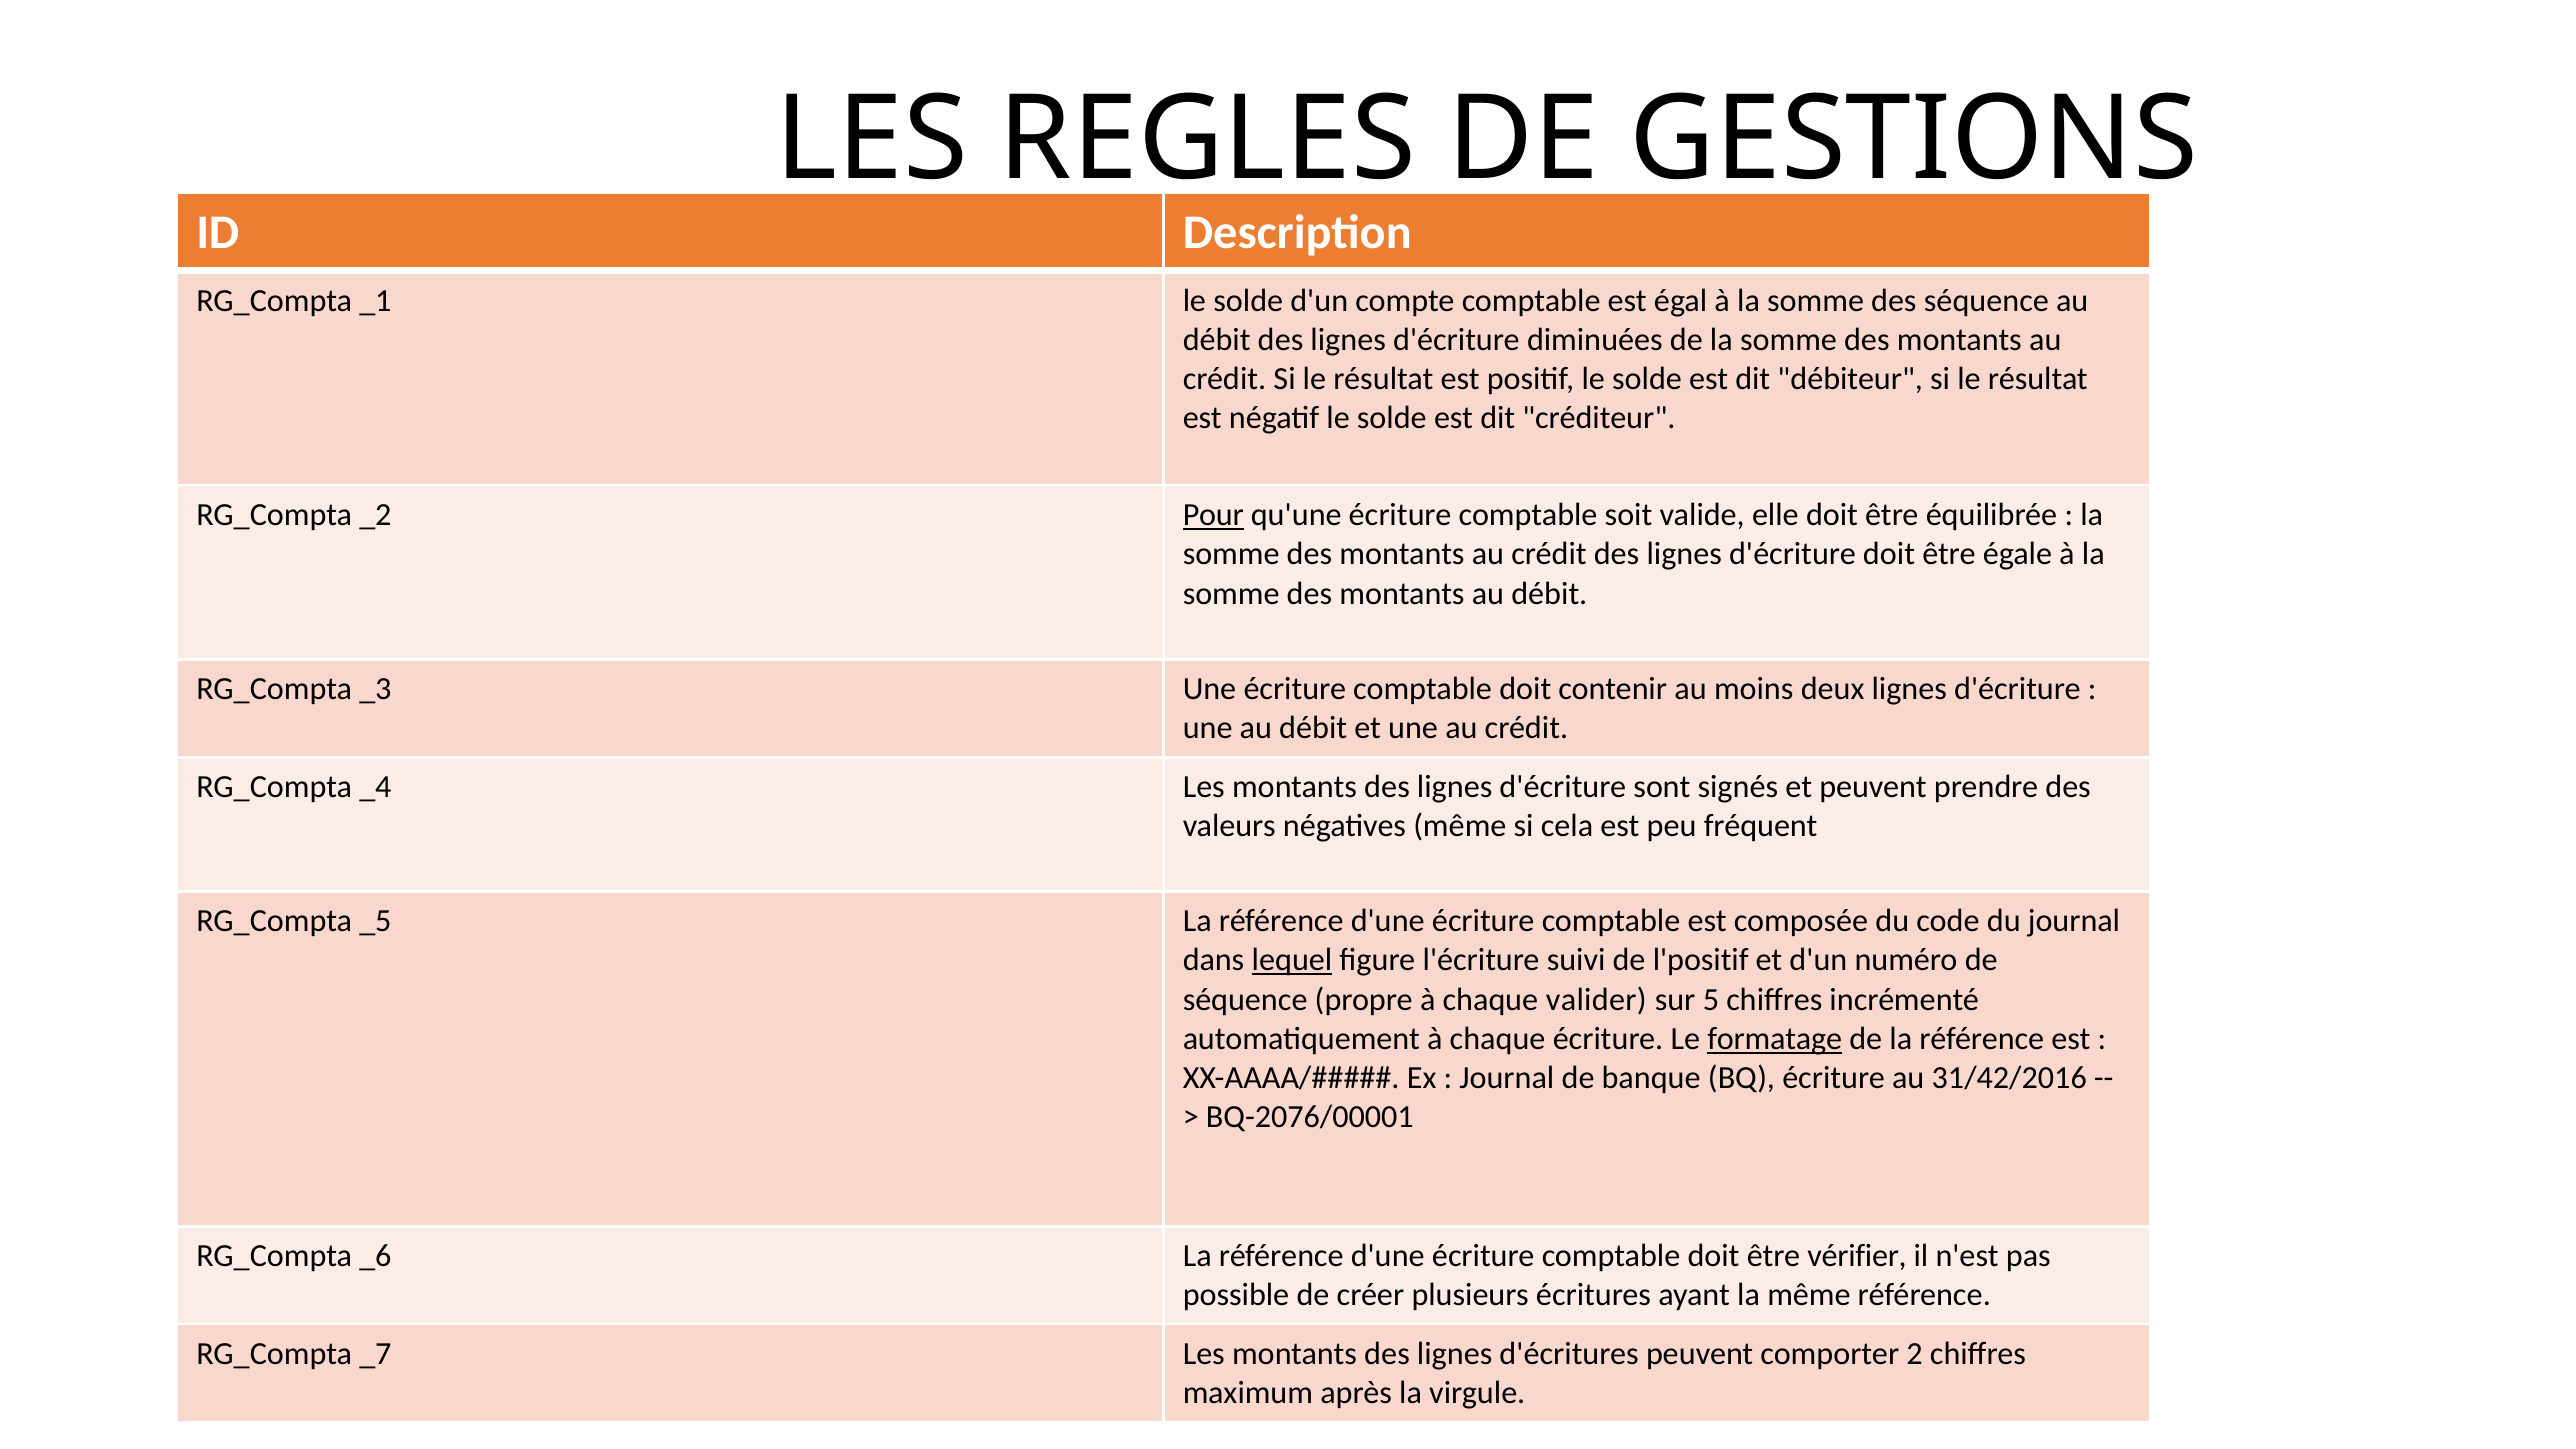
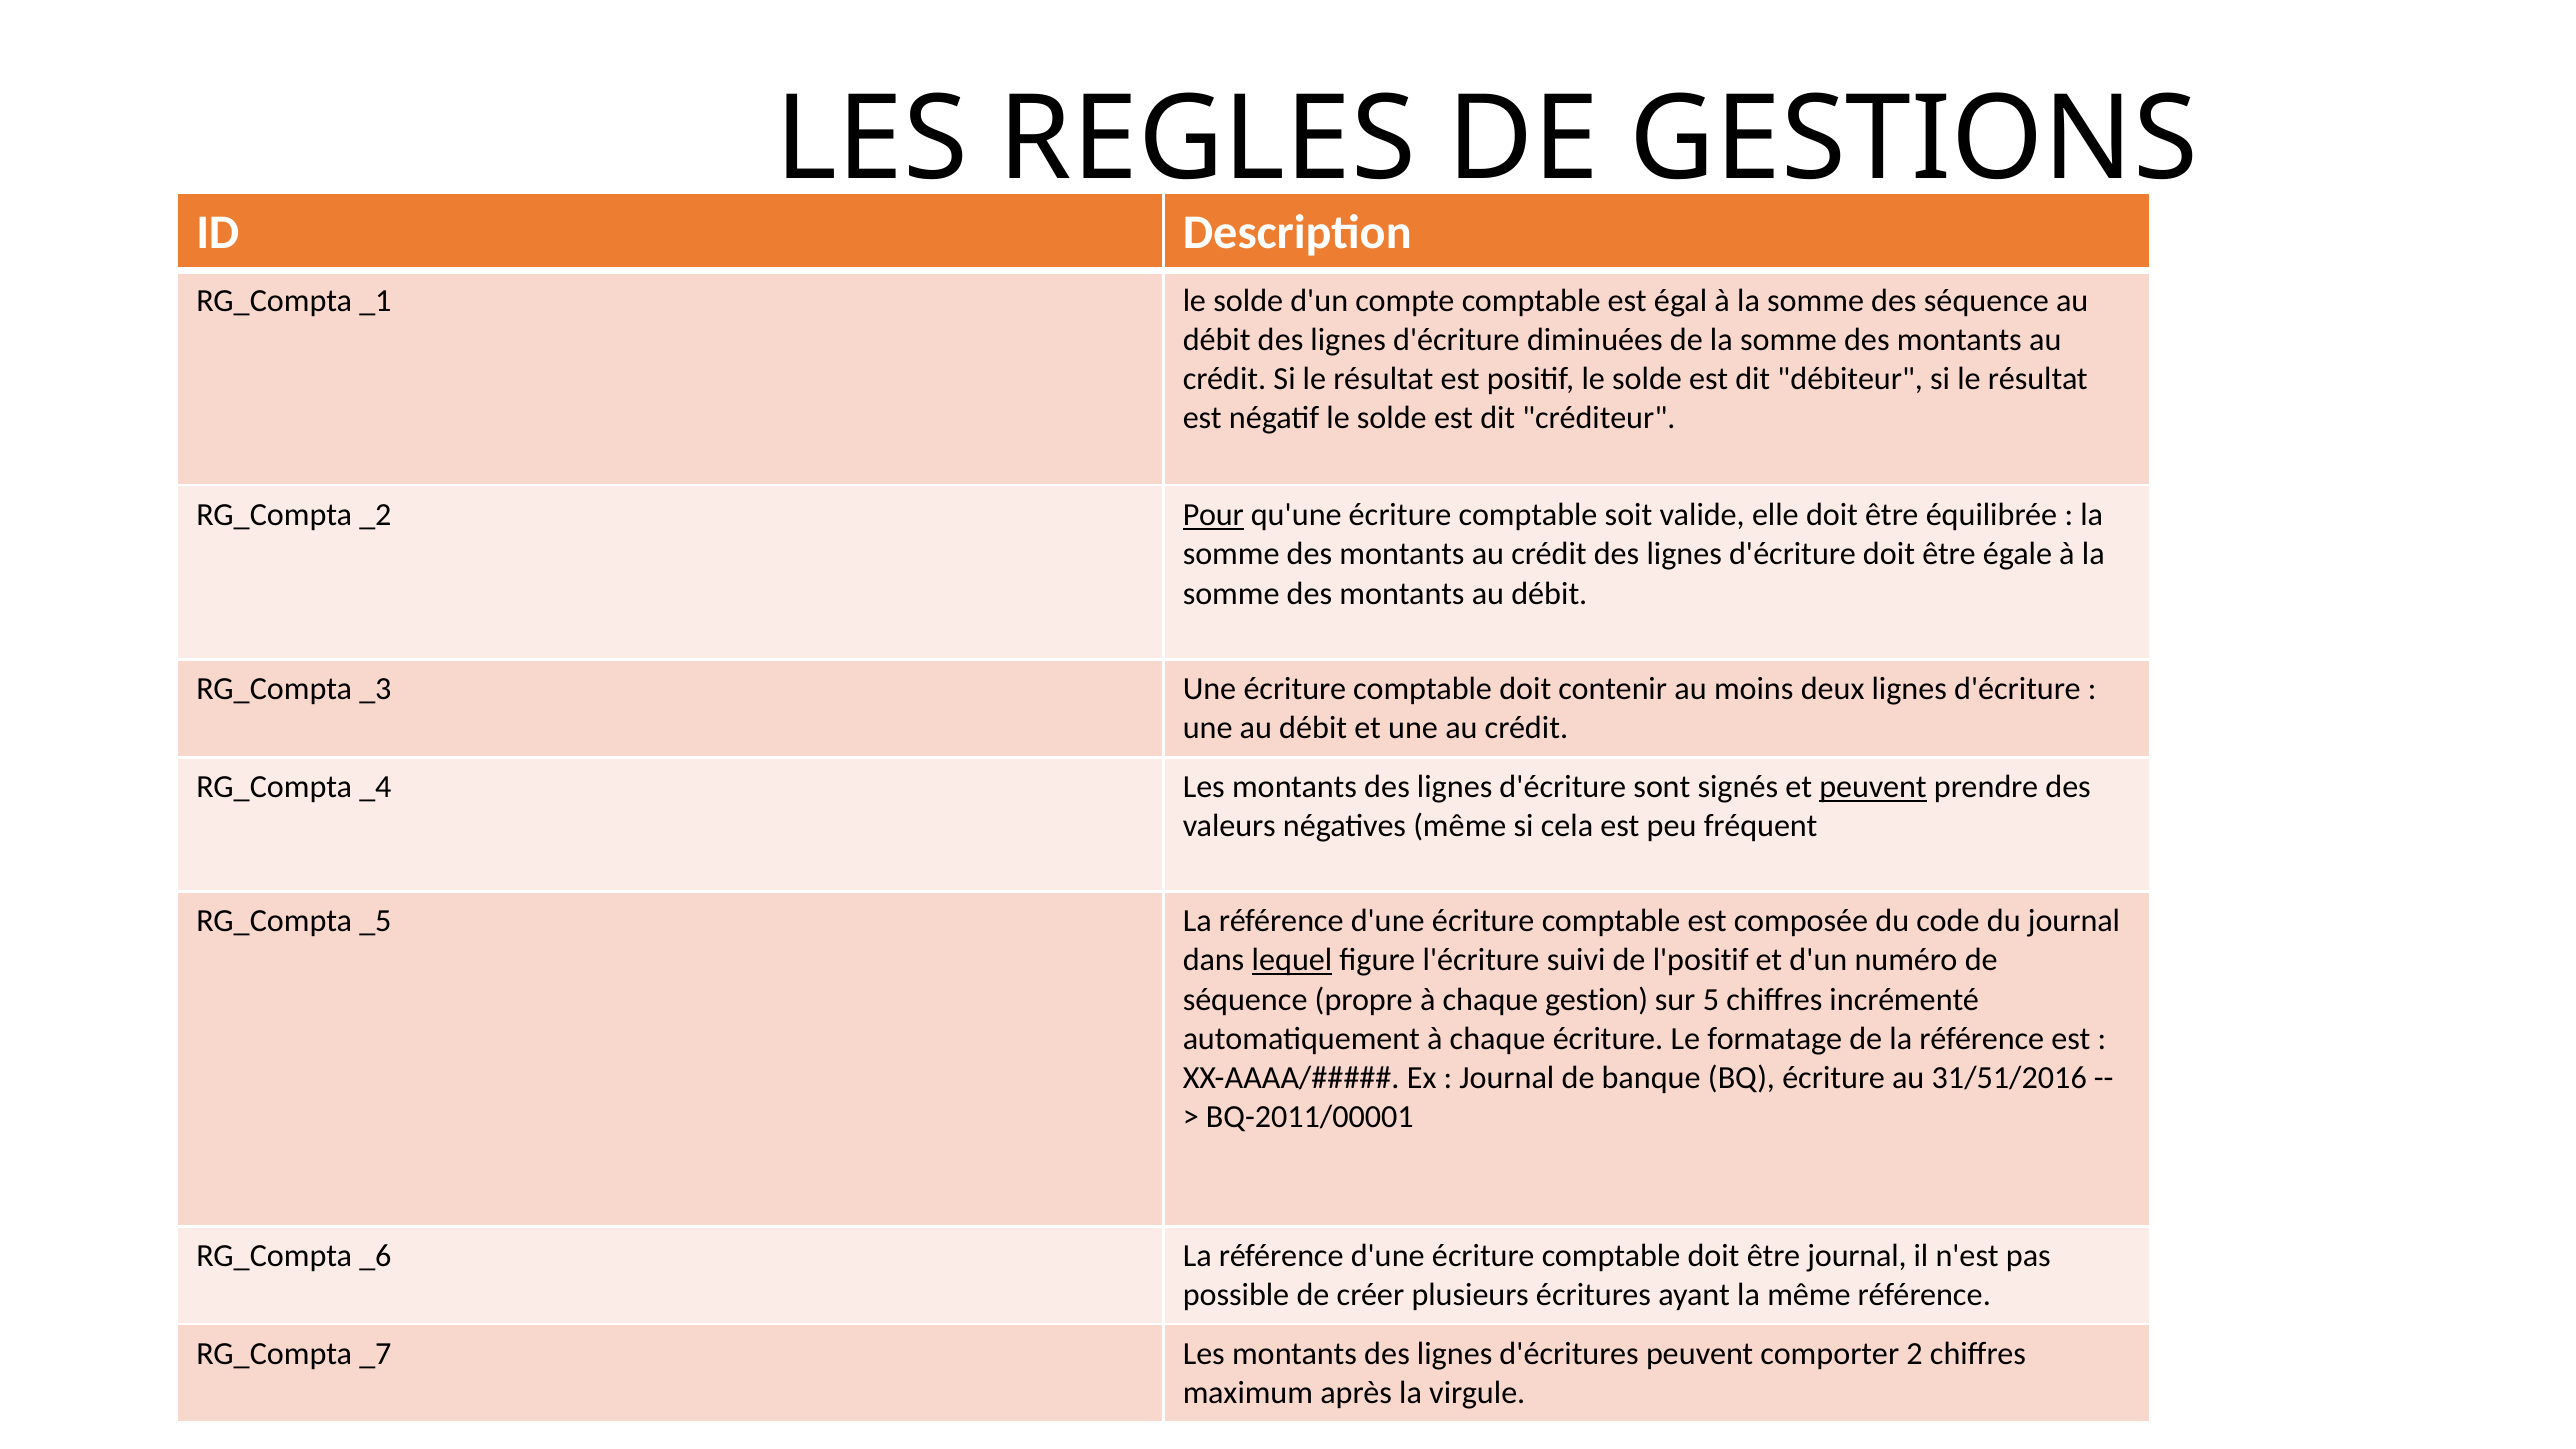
peuvent underline: none -> present (1873, 787)
valider: valider -> gestion (1597, 999)
formatage underline: present -> none (1775, 1039)
31/42/2016: 31/42/2016 -> 31/51/2016 (2009, 1078)
BQ-2076/00001: BQ-2076/00001 -> BQ-2011/00001 (1310, 1117)
être vérifier: vérifier -> journal (1857, 1256)
